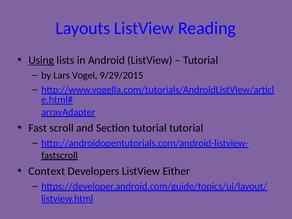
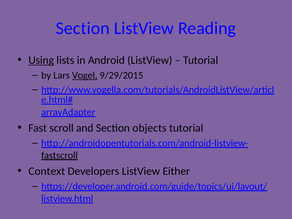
Layouts: Layouts -> Section (83, 28)
Vogel underline: none -> present (85, 75)
Section tutorial: tutorial -> objects (150, 128)
